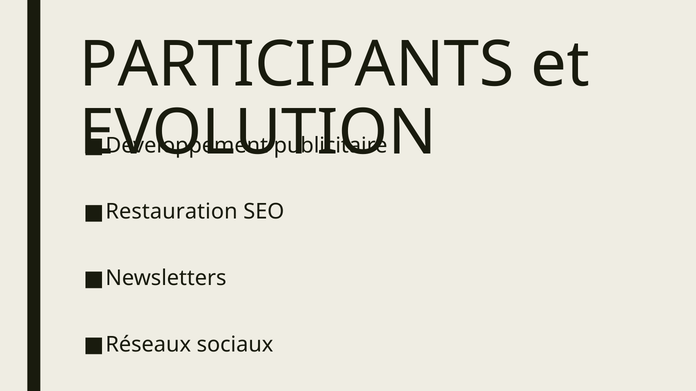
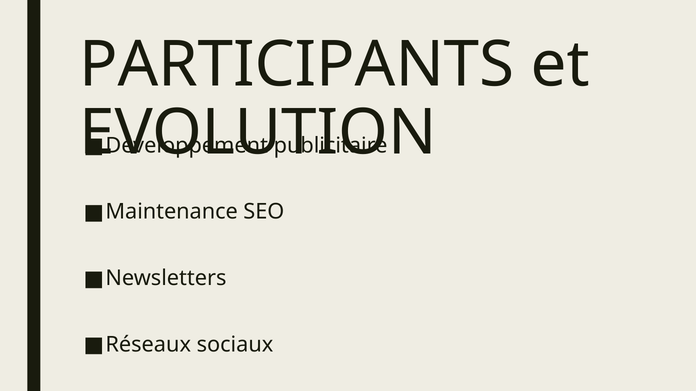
Restauration: Restauration -> Maintenance (172, 212)
